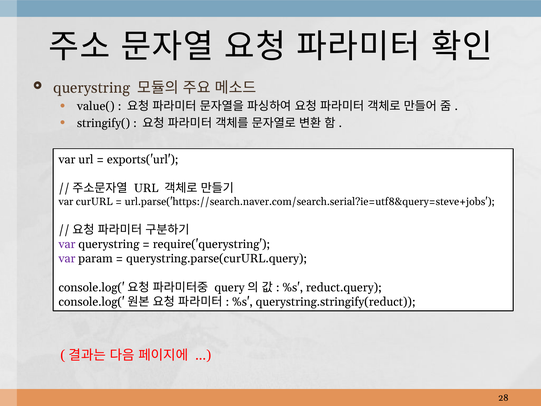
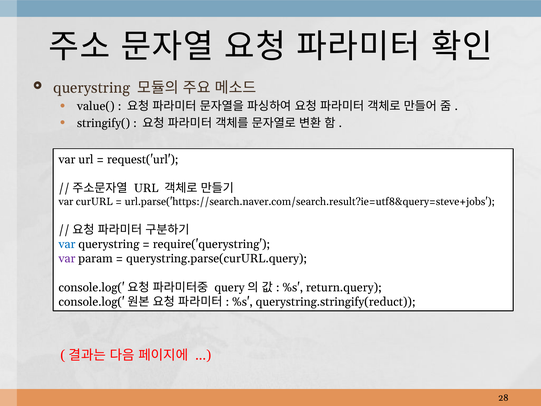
exports('url: exports('url -> request('url (143, 159)
url.parse('https://search.naver.com/search.serial?ie=utf8&query=steve+jobs: url.parse('https://search.naver.com/search.serial?ie=utf8&query=steve+jobs -> url.parse('https://search.naver.com/search.result?ie=utf8&query=steve+jobs (310, 202)
var colour: purple -> blue (67, 244)
reduct.query: reduct.query -> return.query (344, 287)
